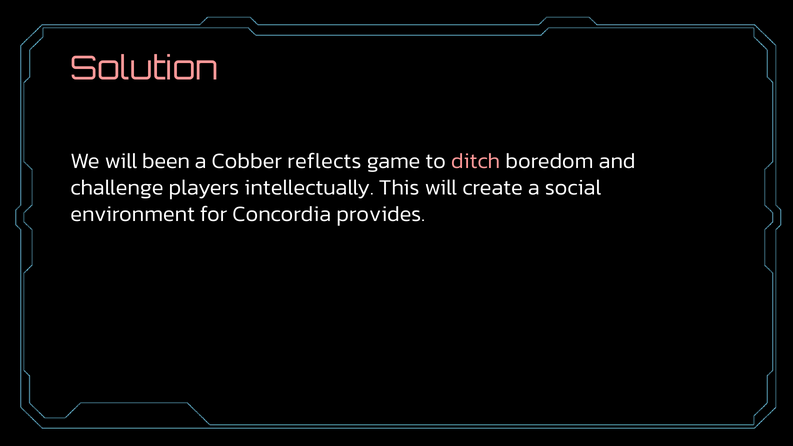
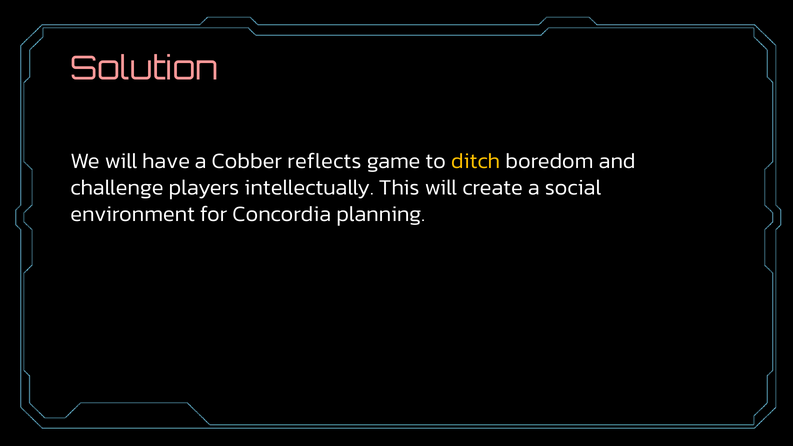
been: been -> have (166, 161)
ditch colour: pink -> yellow (476, 161)
provides: provides -> planning (381, 214)
